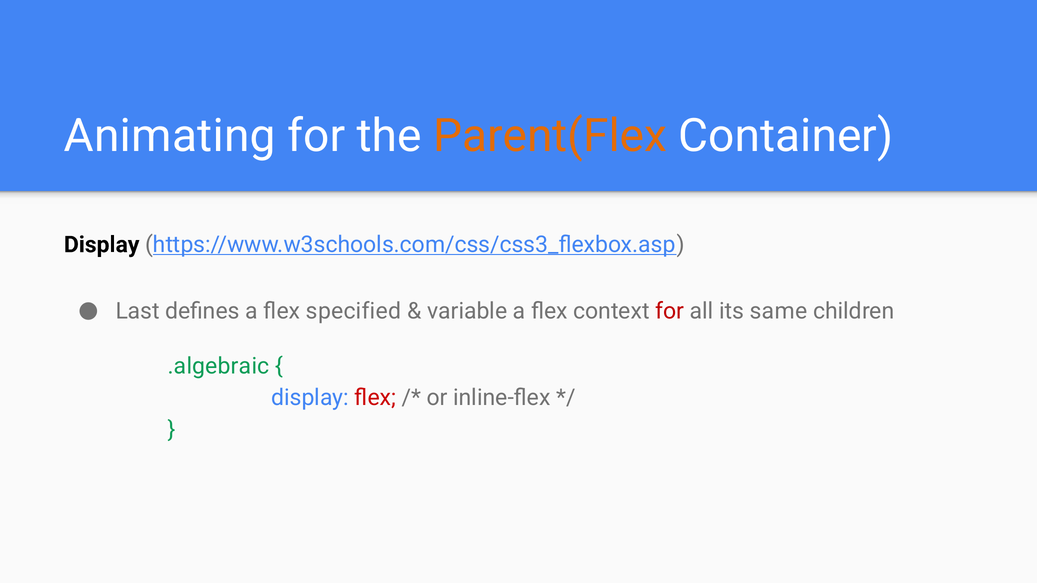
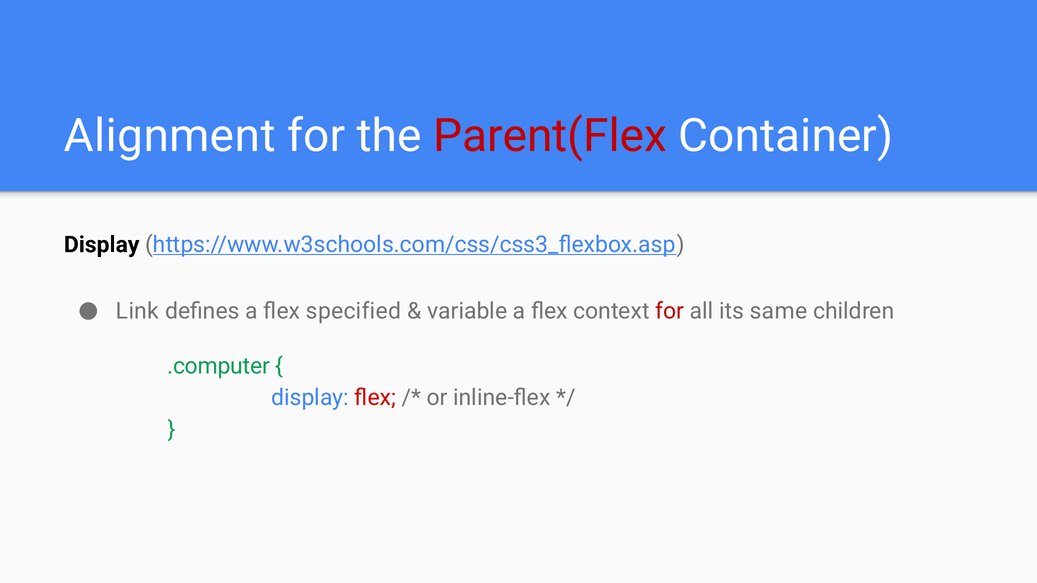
Animating: Animating -> Alignment (170, 136)
Parent(Flex colour: orange -> red (550, 136)
Last: Last -> Link (137, 311)
.algebraic: .algebraic -> .computer (219, 366)
